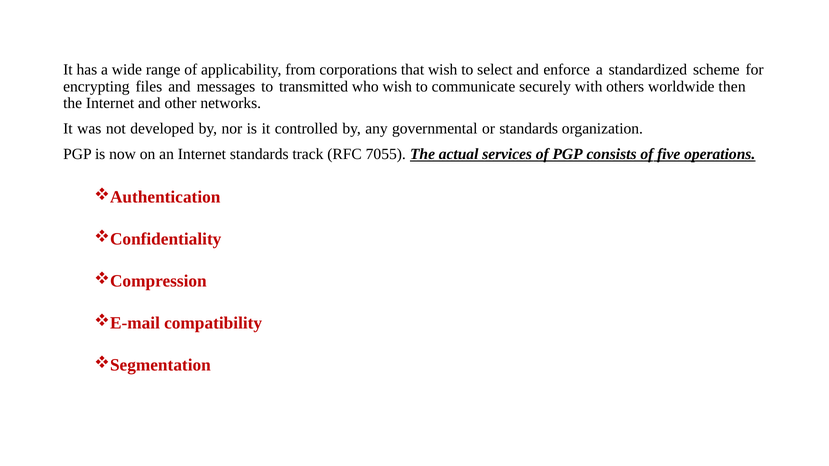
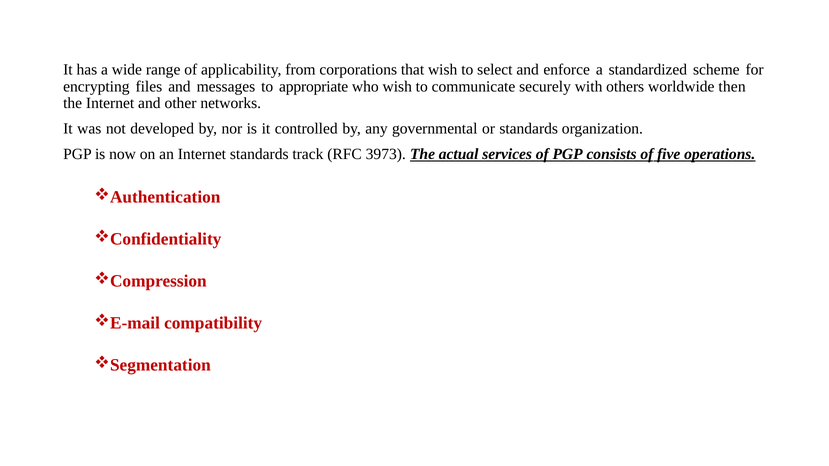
transmitted: transmitted -> appropriate (314, 86)
7055: 7055 -> 3973 (386, 154)
